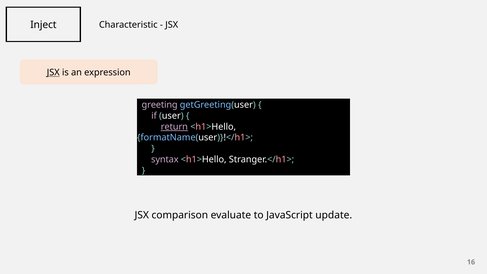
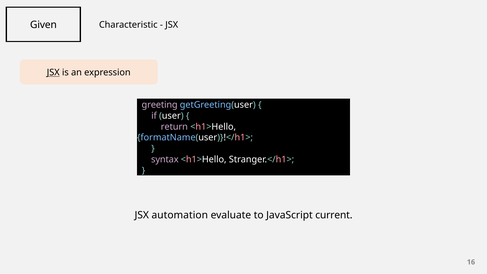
Inject: Inject -> Given (43, 25)
return underline: present -> none (174, 127)
comparison: comparison -> automation (180, 215)
update: update -> current (334, 215)
